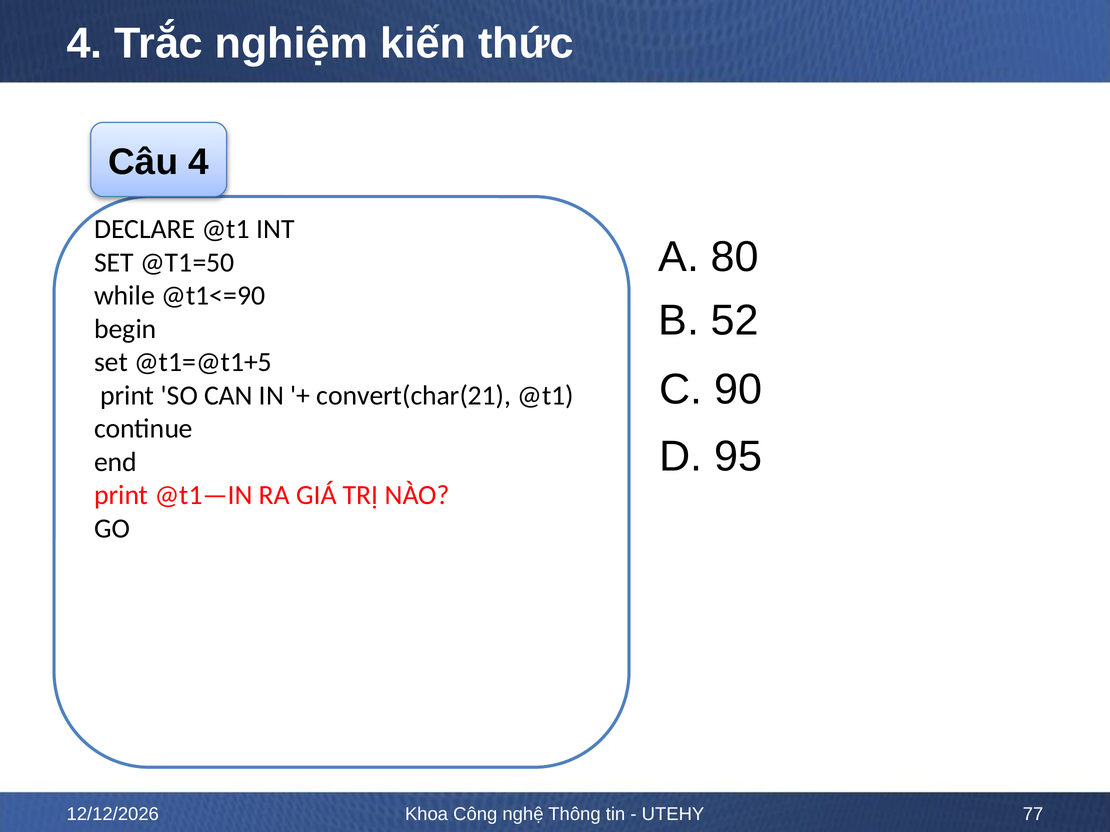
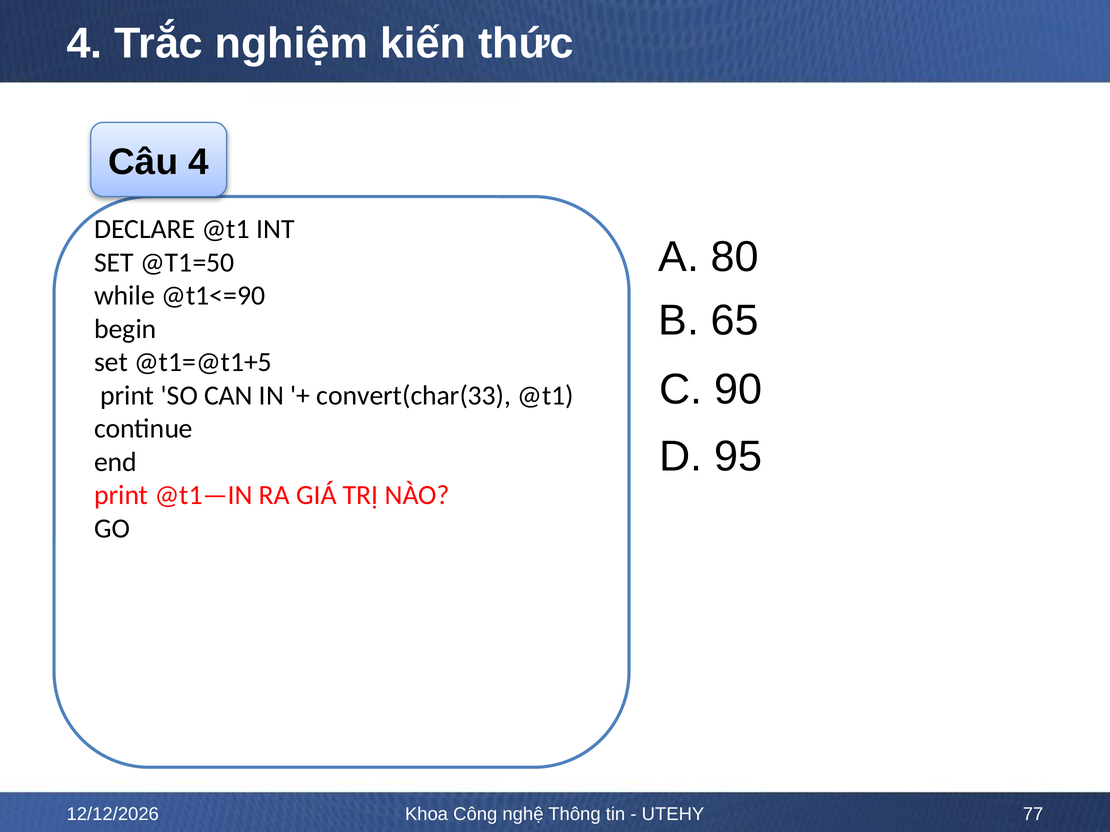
52: 52 -> 65 (735, 321)
convert(char(21: convert(char(21 -> convert(char(33 (414, 396)
